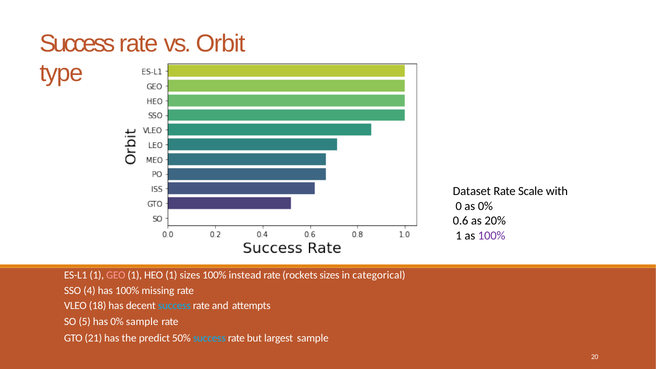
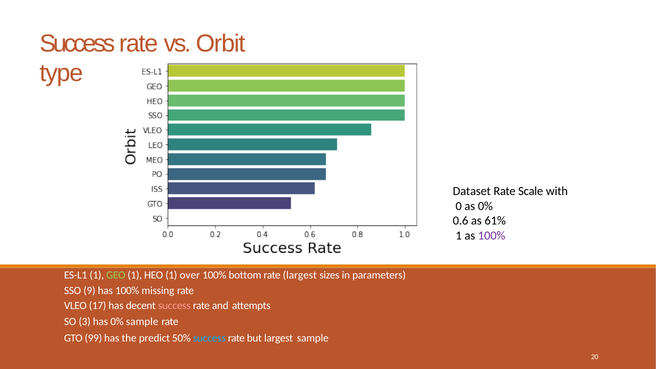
20%: 20% -> 61% (495, 221)
GEO colour: pink -> light green (116, 275)
1 sizes: sizes -> over (190, 275)
instead: instead -> bottom (245, 275)
rate rockets: rockets -> largest (300, 275)
categorical: categorical -> parameters (379, 275)
4: 4 -> 9 (89, 291)
18: 18 -> 17 (98, 306)
success colour: light blue -> pink (174, 306)
5: 5 -> 3 (85, 321)
21: 21 -> 99 (93, 338)
